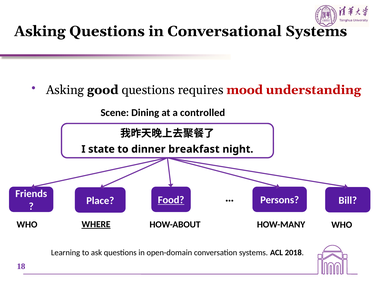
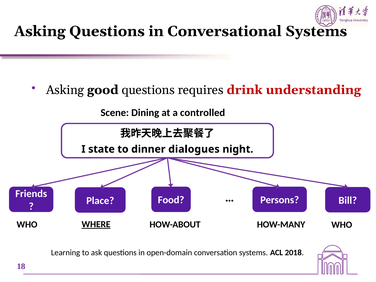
mood: mood -> drink (245, 90)
breakfast: breakfast -> dialogues (194, 149)
Food underline: present -> none (171, 200)
